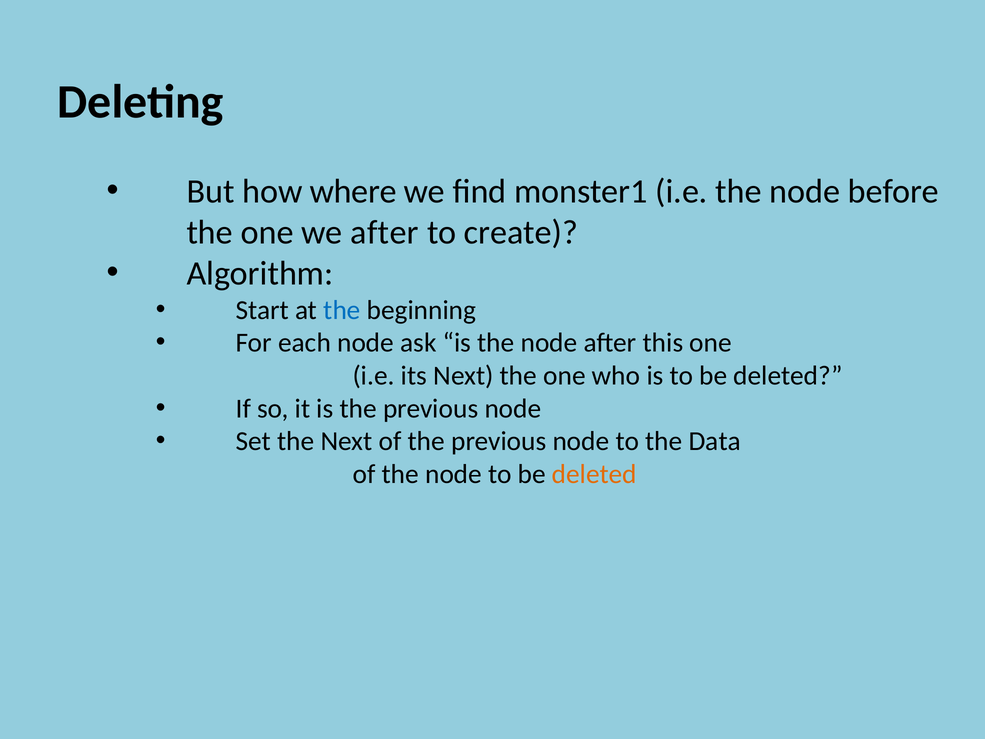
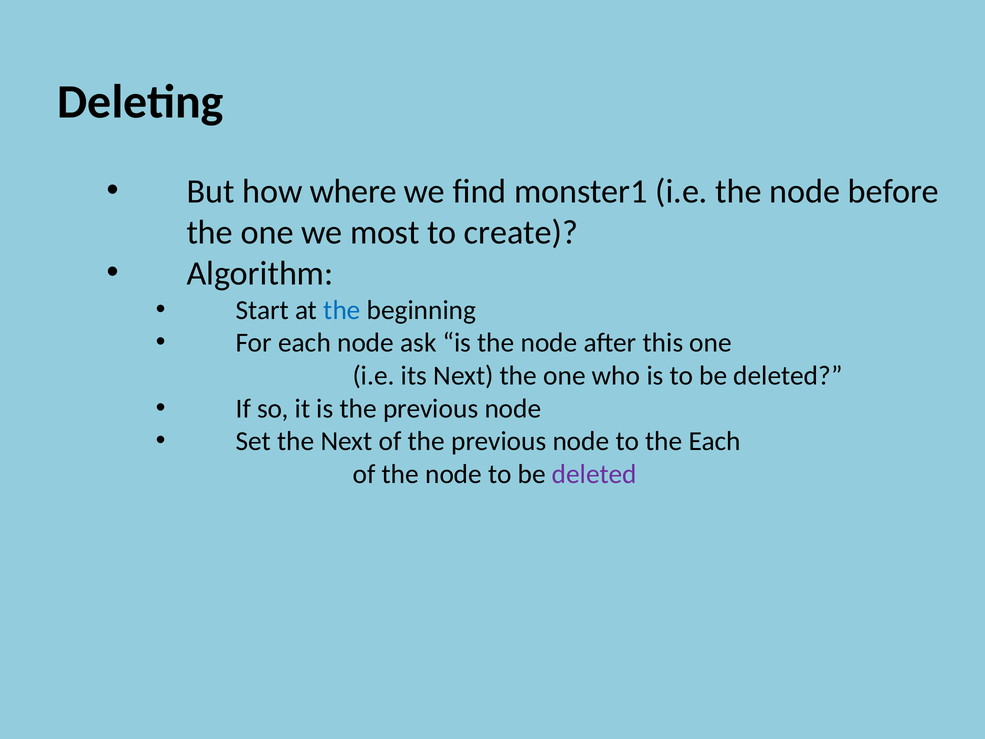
we after: after -> most (385, 232)
the Data: Data -> Each (715, 441)
deleted colour: orange -> purple (594, 474)
